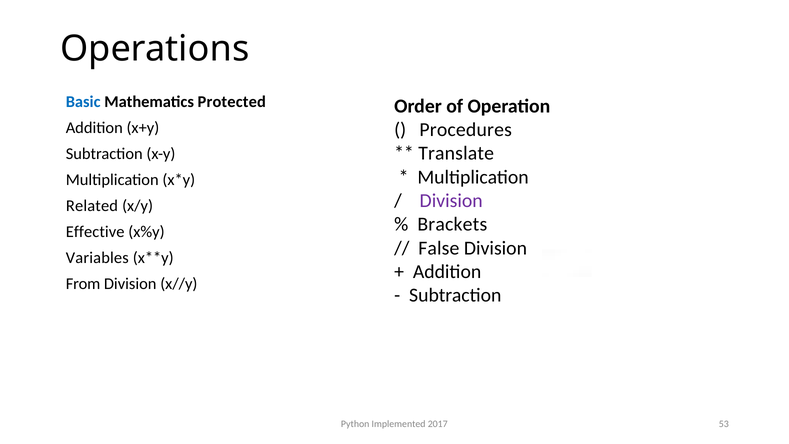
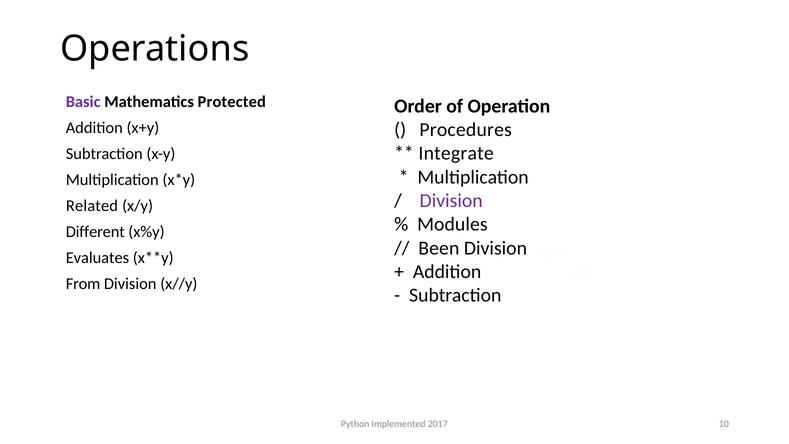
Basic colour: blue -> purple (83, 102)
Translate: Translate -> Integrate (456, 153)
Brackets: Brackets -> Modules (452, 224)
Effective: Effective -> Different (95, 232)
False: False -> Been (439, 248)
Variables: Variables -> Evaluates (97, 257)
53: 53 -> 10 (724, 424)
